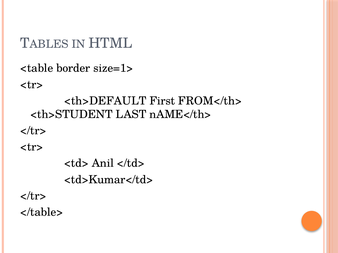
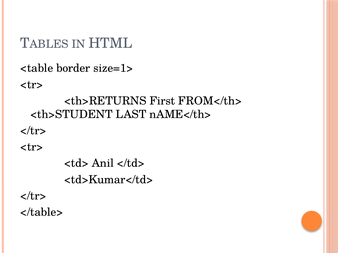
<th>DEFAULT: <th>DEFAULT -> <th>RETURNS (105, 101)
